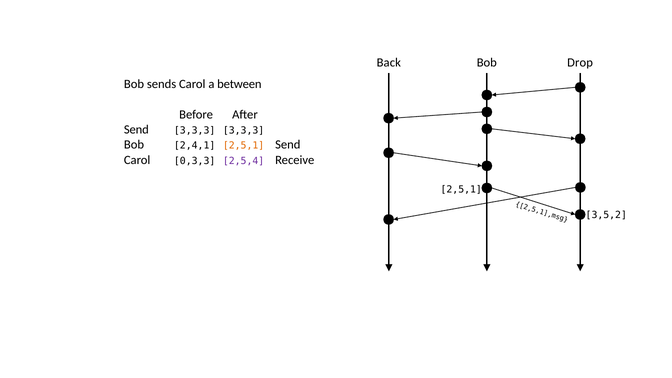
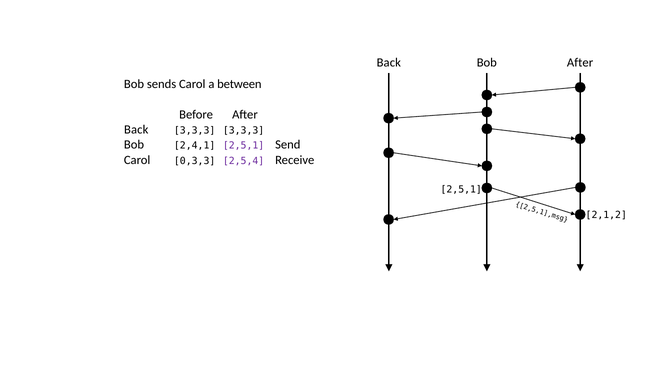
Bob Drop: Drop -> After (580, 63)
Send: Send -> Back (136, 130)
2,5,1 colour: orange -> purple (244, 146)
3,5,2: 3,5,2 -> 2,1,2 (606, 215)
